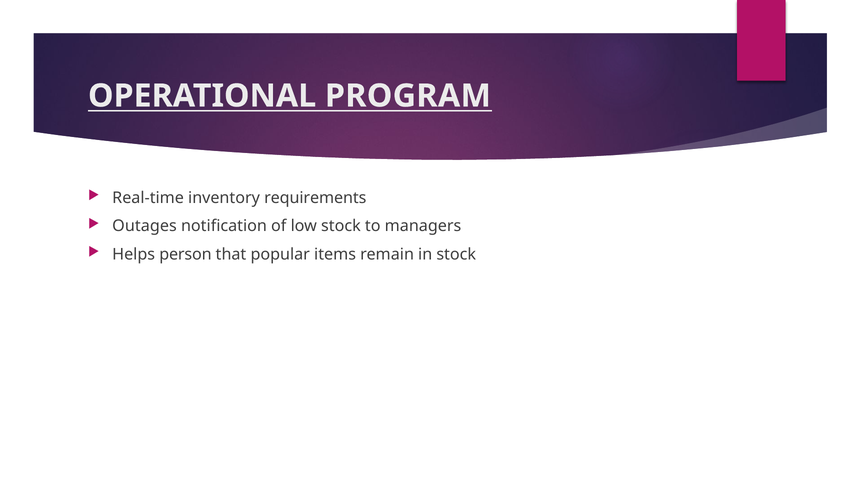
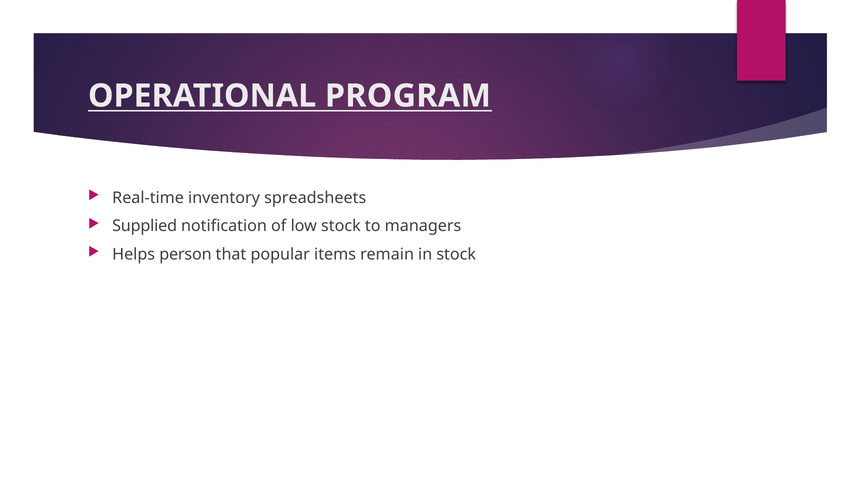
requirements: requirements -> spreadsheets (315, 198)
Outages: Outages -> Supplied (145, 226)
